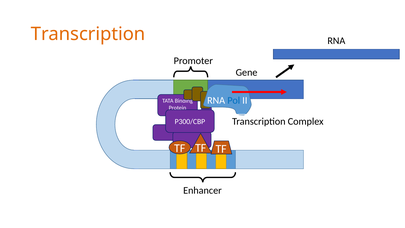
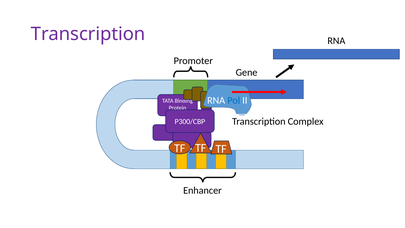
Transcription colour: orange -> purple (88, 34)
